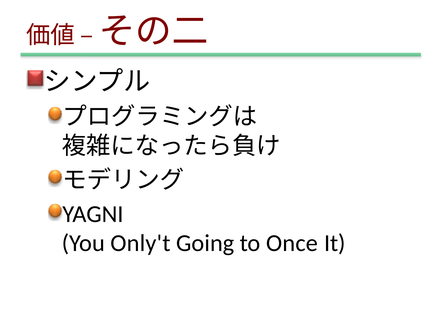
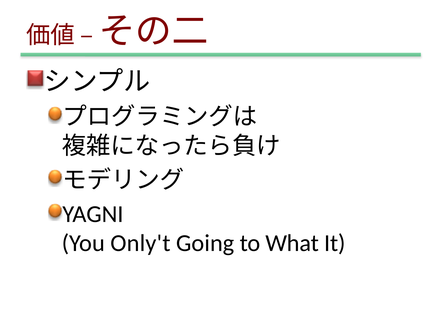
Once: Once -> What (292, 244)
